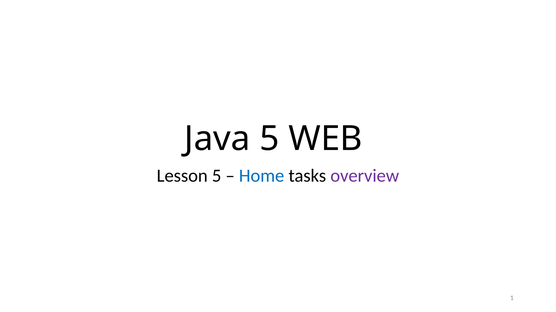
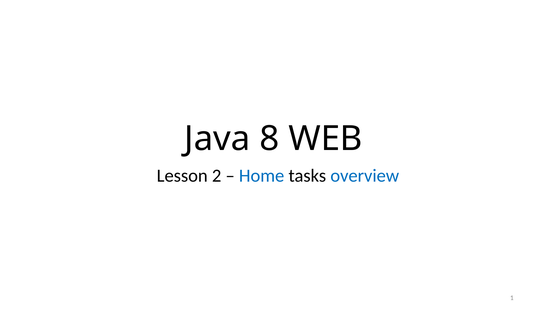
Java 5: 5 -> 8 (269, 139)
Lesson 5: 5 -> 2 (217, 176)
overview colour: purple -> blue (365, 176)
